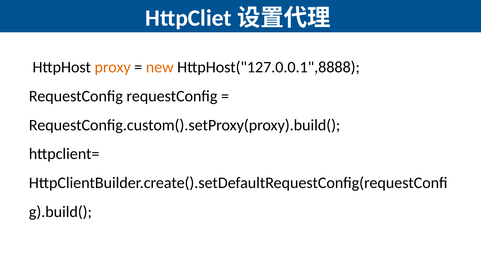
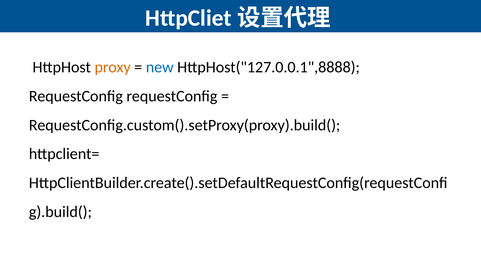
new colour: orange -> blue (160, 67)
